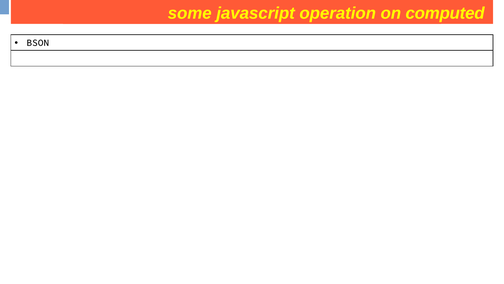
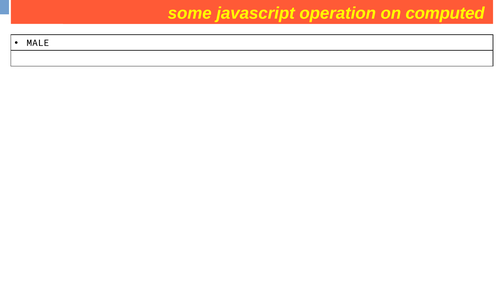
BSON: BSON -> MALE (38, 43)
